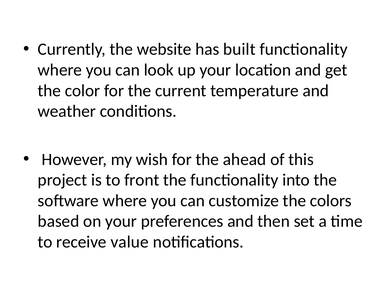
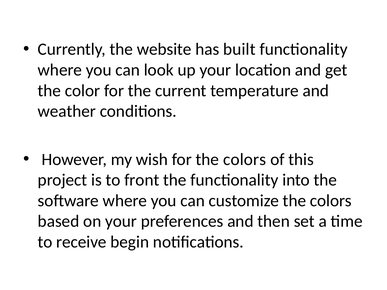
for the ahead: ahead -> colors (245, 160)
value: value -> begin (130, 242)
